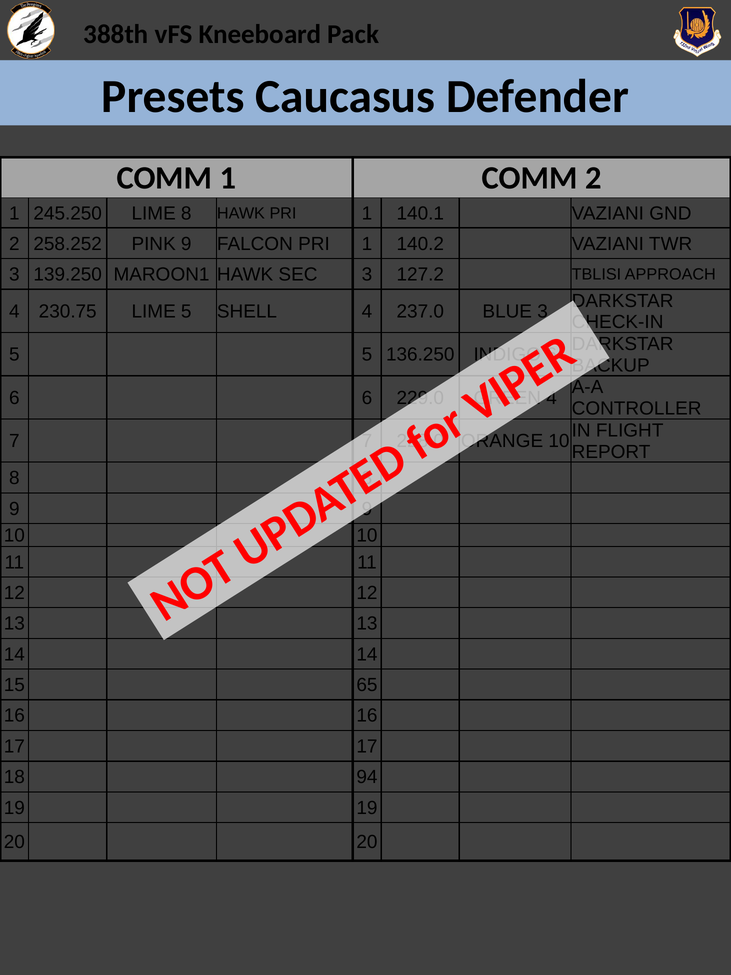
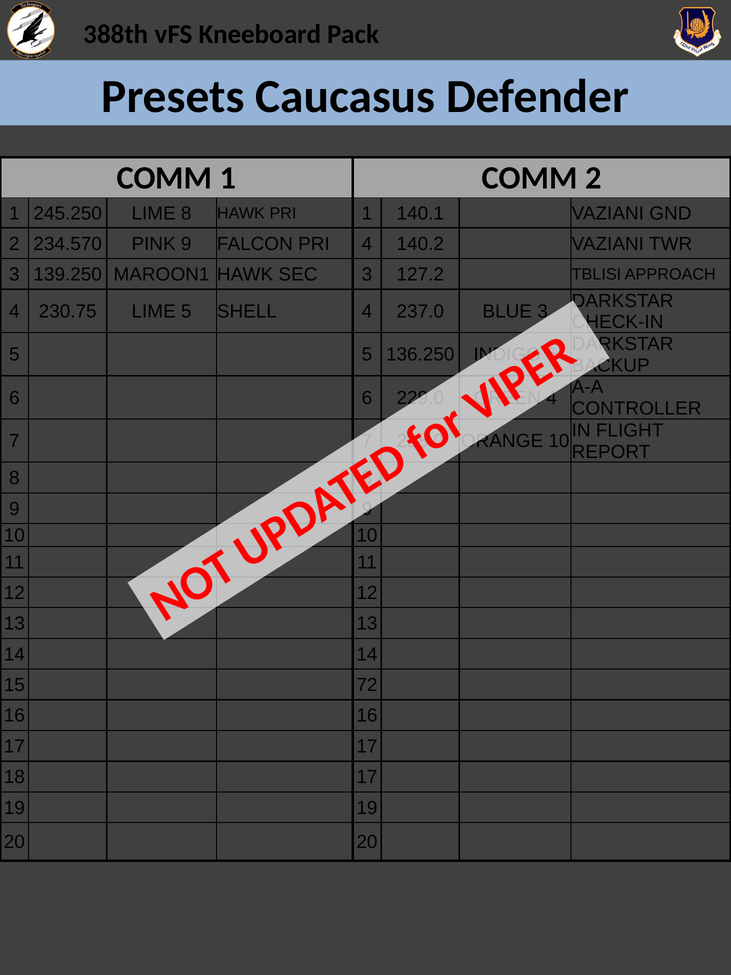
258.252: 258.252 -> 234.570 (68, 244)
FALCON PRI 1: 1 -> 4 (367, 244)
65: 65 -> 72 (367, 685)
18 94: 94 -> 17 (367, 777)
